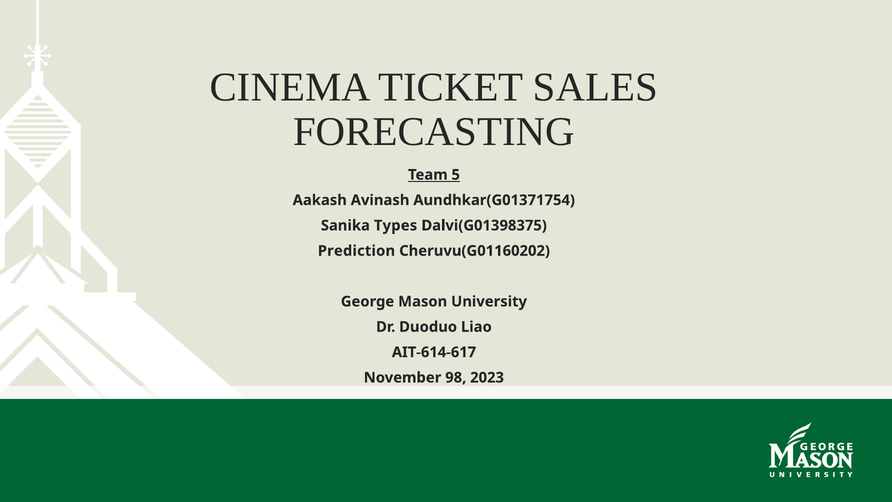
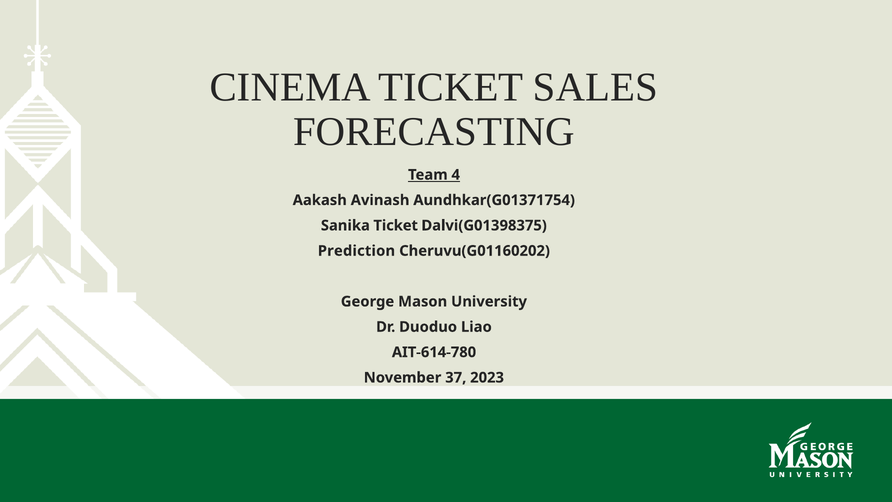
5: 5 -> 4 (456, 175)
Sanika Types: Types -> Ticket (396, 225)
AIT-614-617: AIT-614-617 -> AIT-614-780 (434, 352)
98: 98 -> 37 (456, 377)
